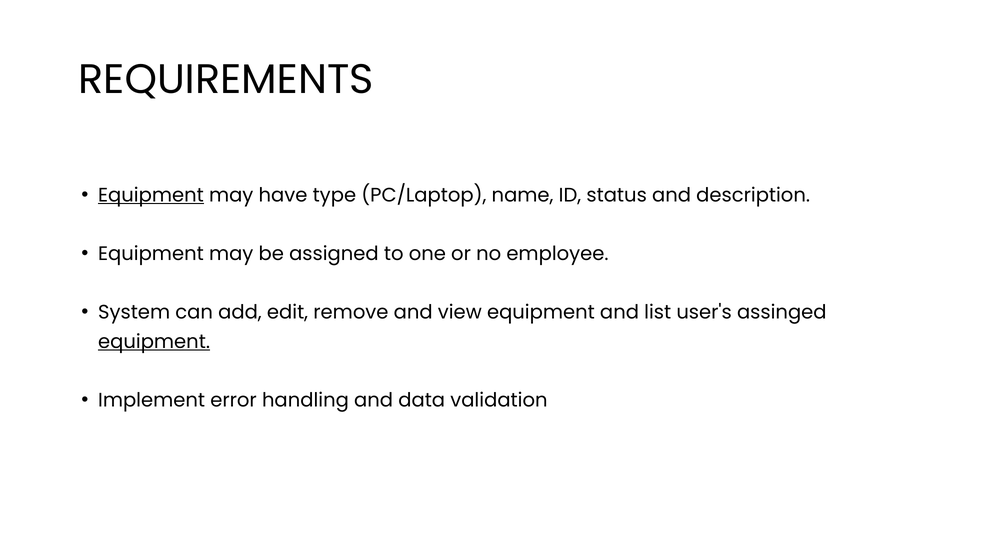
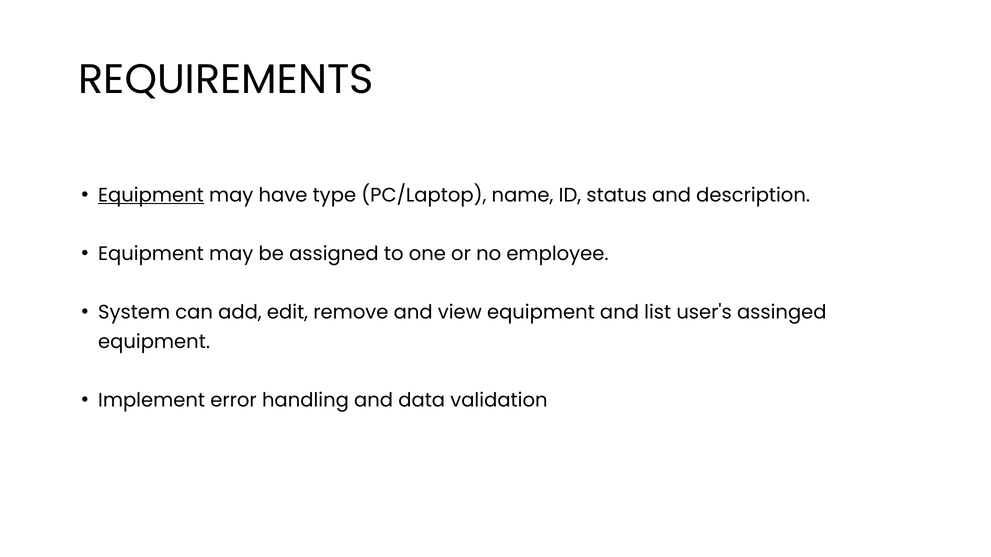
equipment underline: present -> none (154, 342)
